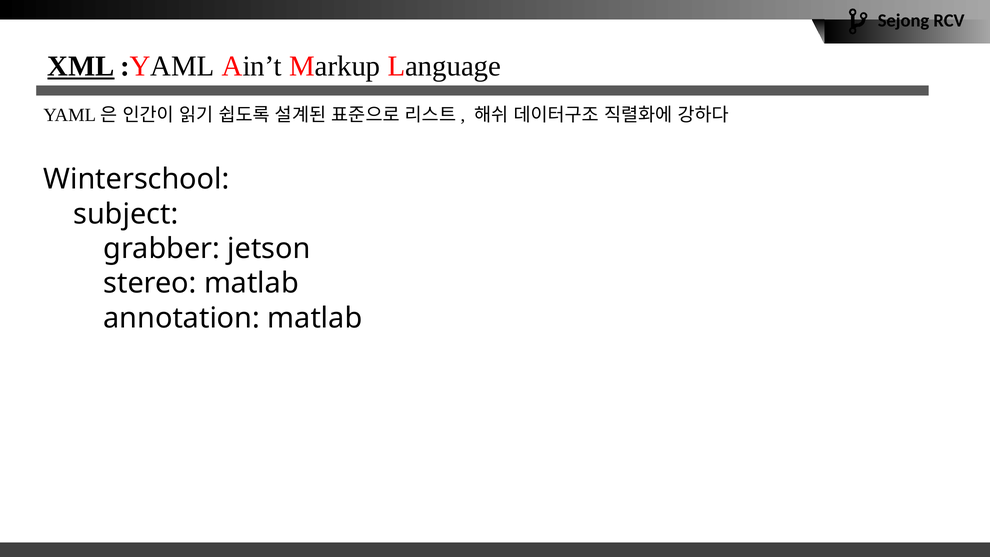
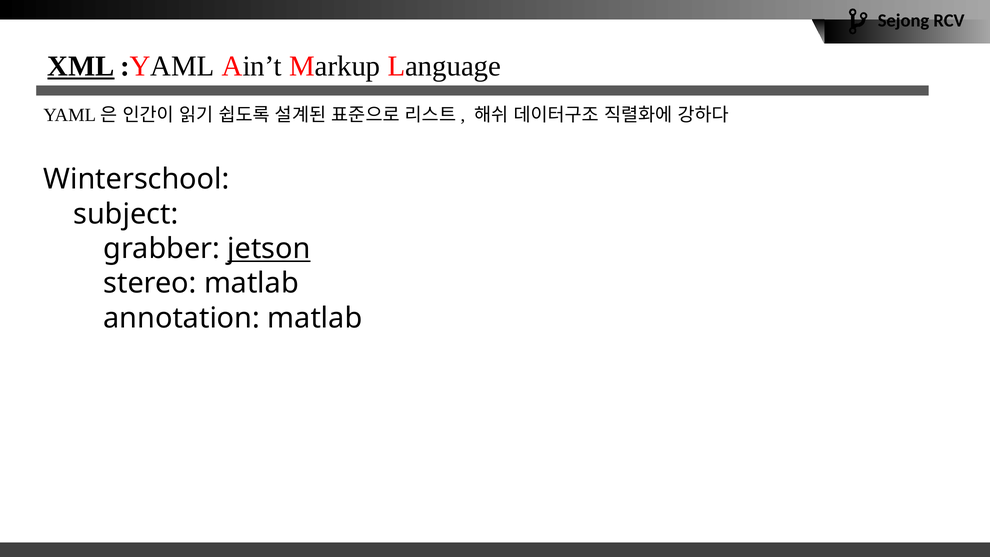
jetson underline: none -> present (269, 249)
